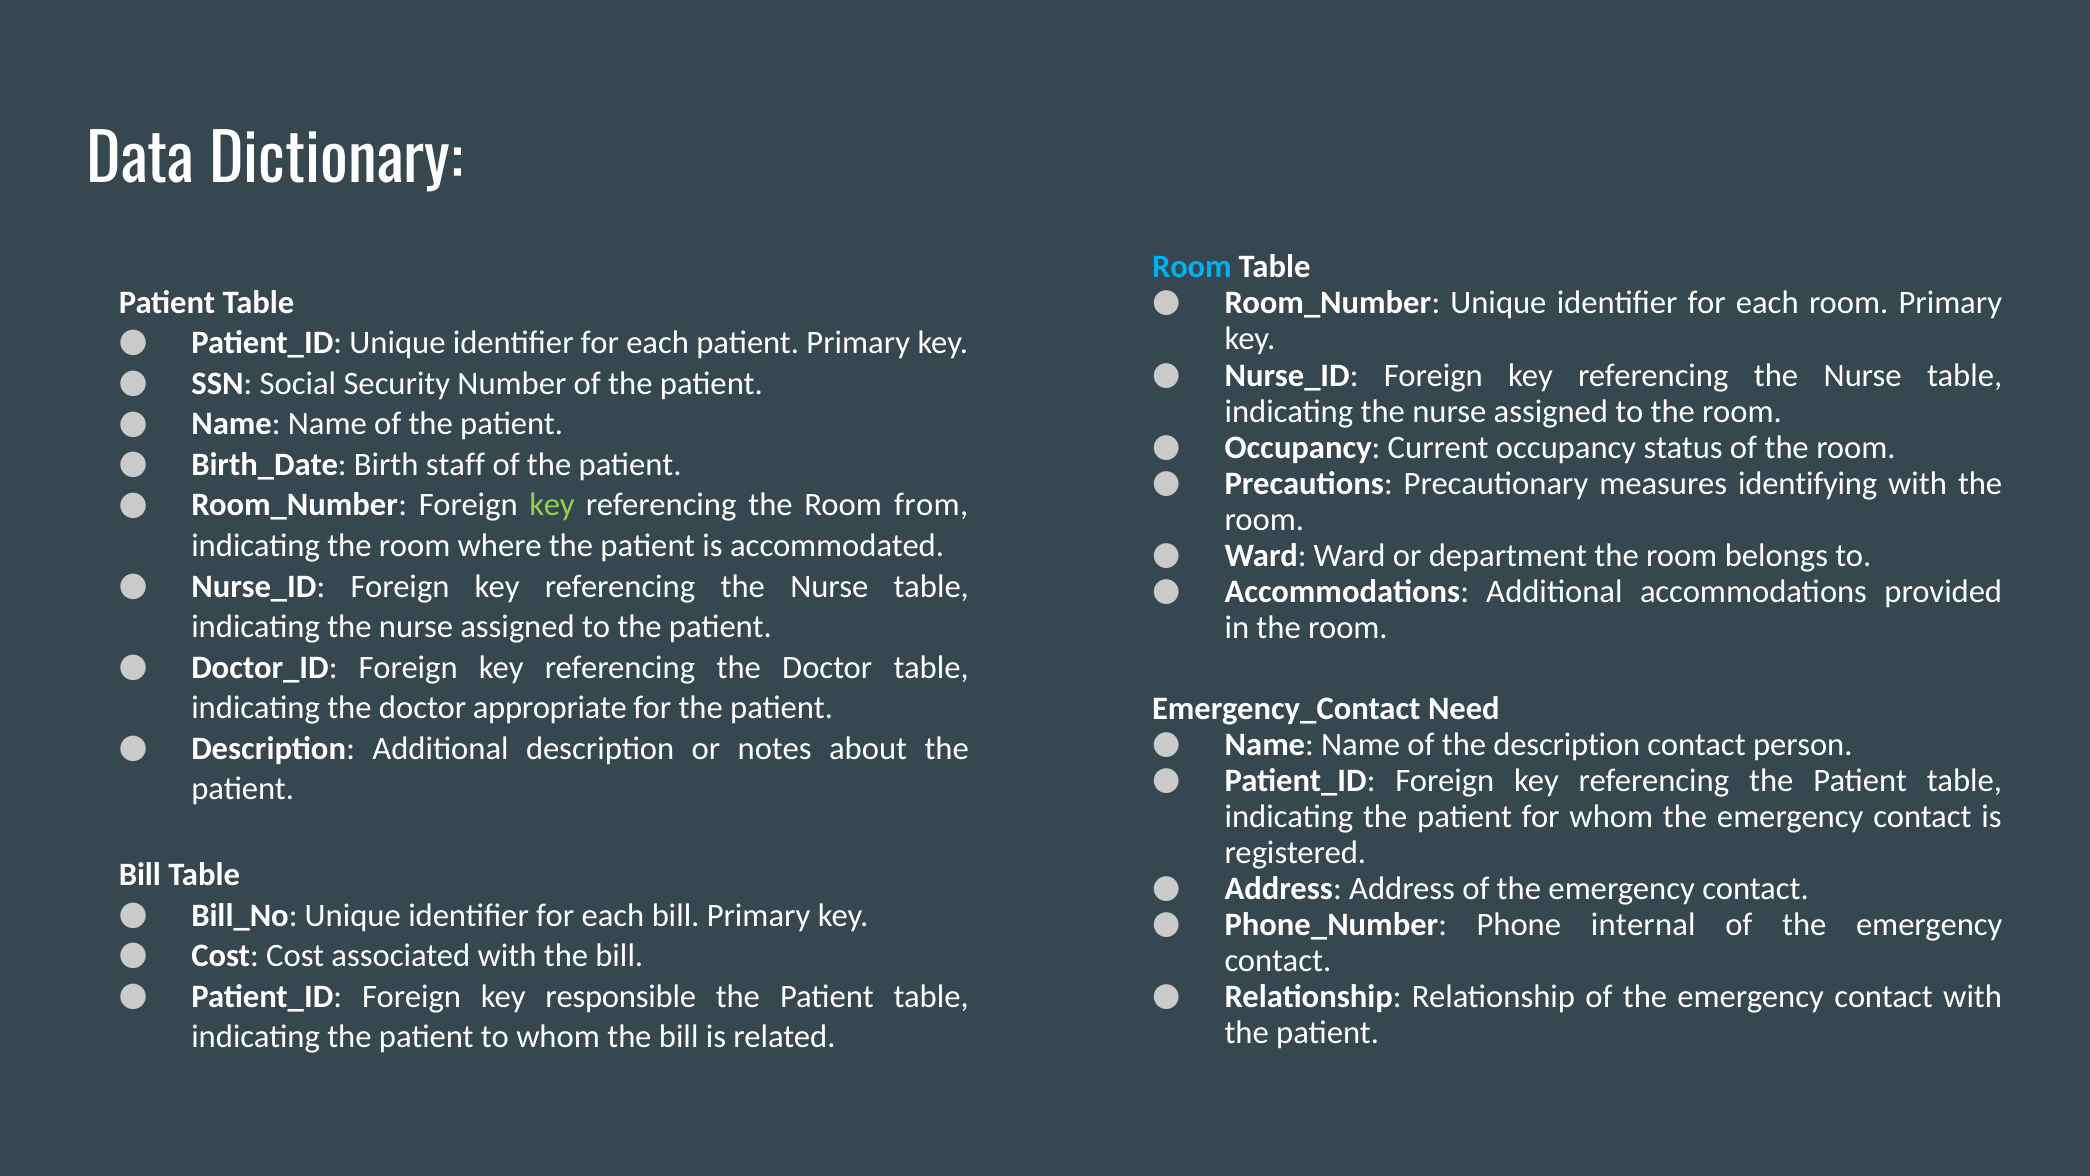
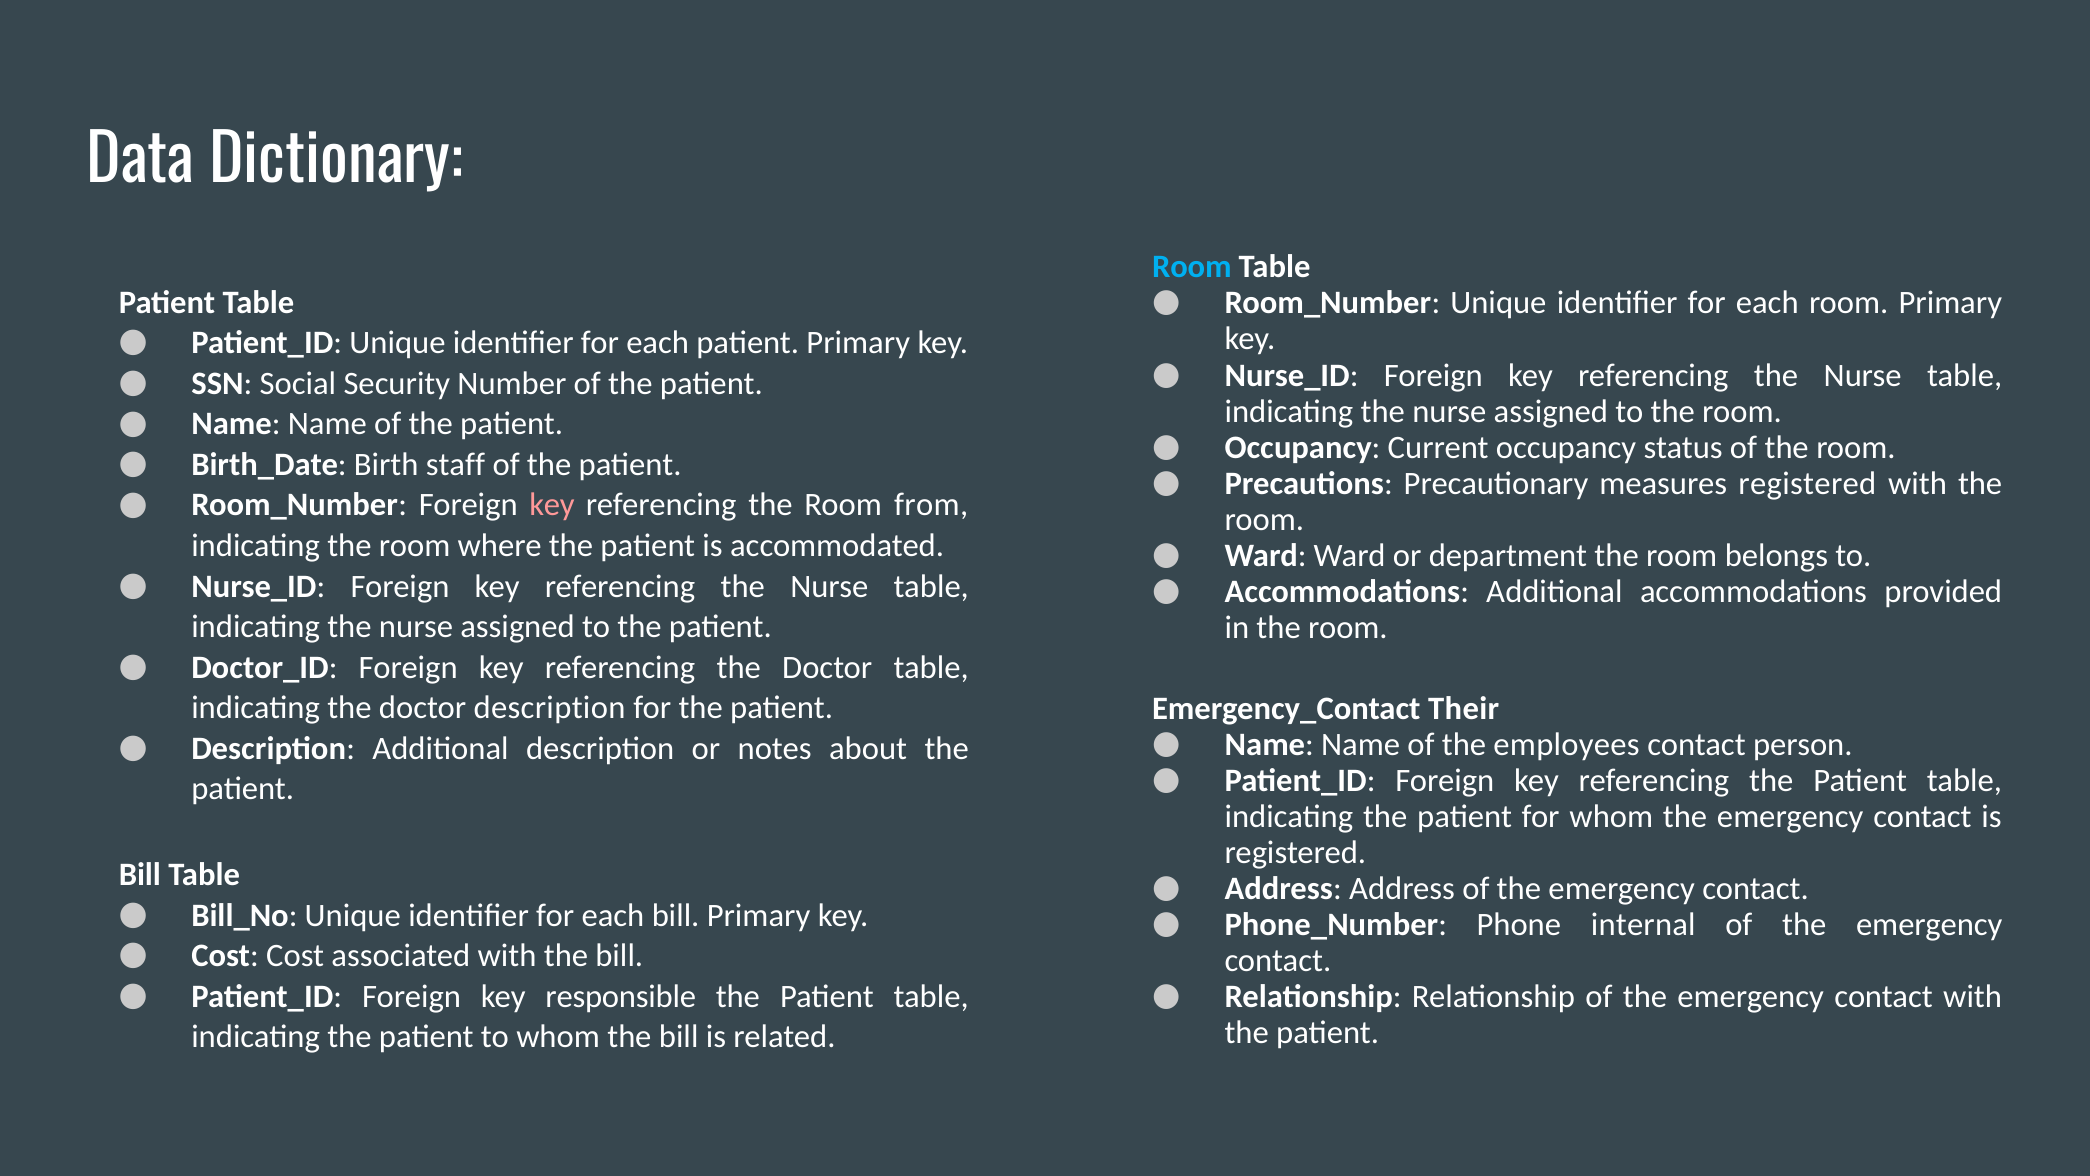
measures identifying: identifying -> registered (1807, 483)
key colour: light green -> pink (552, 505)
doctor appropriate: appropriate -> description (550, 708)
Need: Need -> Their (1464, 708)
the description: description -> employees (1567, 745)
